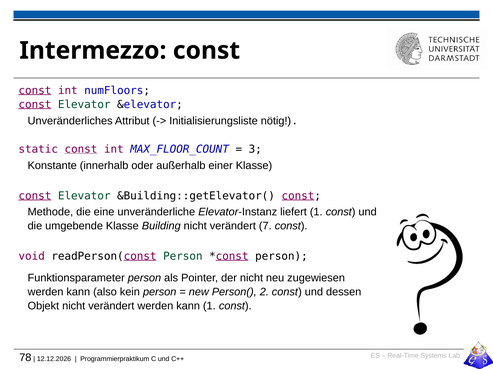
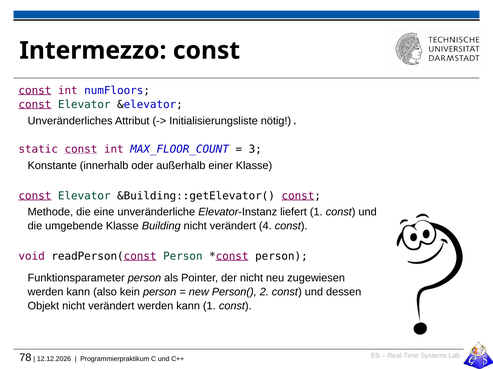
7: 7 -> 4 (265, 226)
